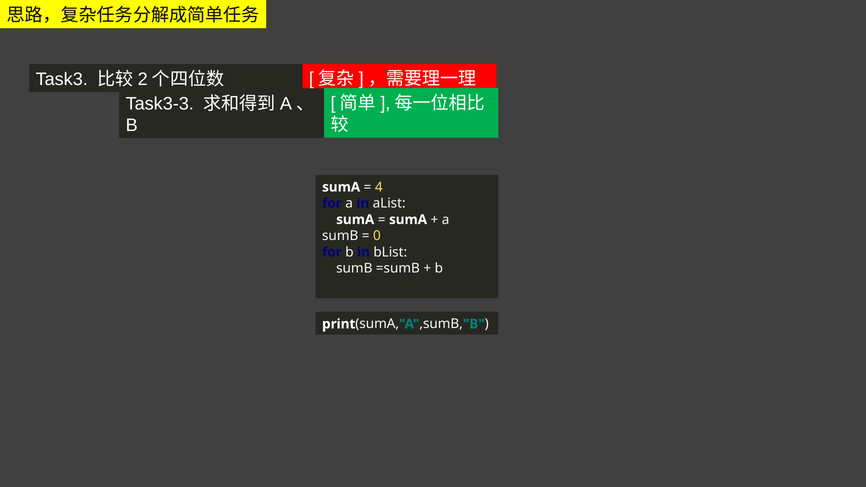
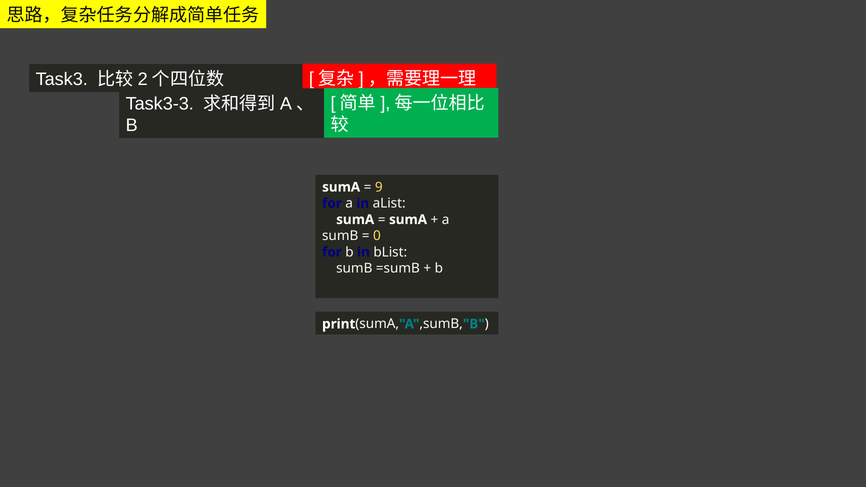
4: 4 -> 9 (379, 187)
